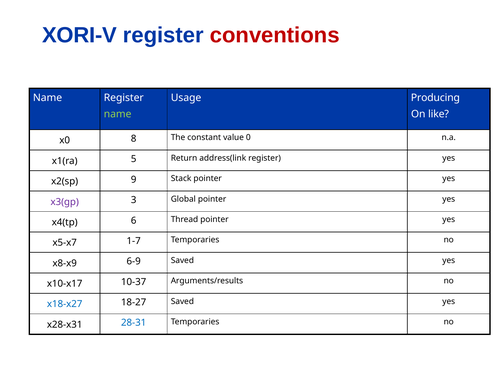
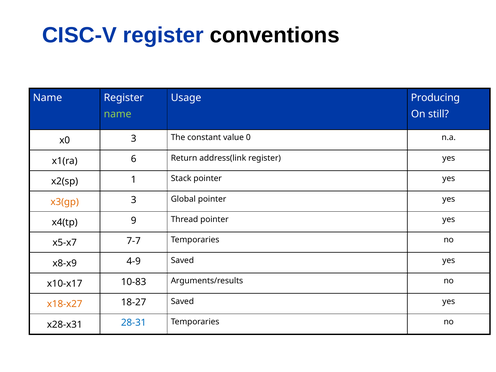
XORI-V: XORI-V -> CISC-V (79, 35)
conventions colour: red -> black (275, 35)
like: like -> still (438, 114)
x0 8: 8 -> 3 (134, 139)
5: 5 -> 6 (134, 159)
9: 9 -> 1 (134, 180)
x3(gp colour: purple -> orange (65, 202)
6: 6 -> 9 (134, 220)
1-7: 1-7 -> 7-7 (134, 241)
6-9: 6-9 -> 4-9 (134, 261)
10-37: 10-37 -> 10-83 (134, 282)
x18-x27 colour: blue -> orange (65, 304)
